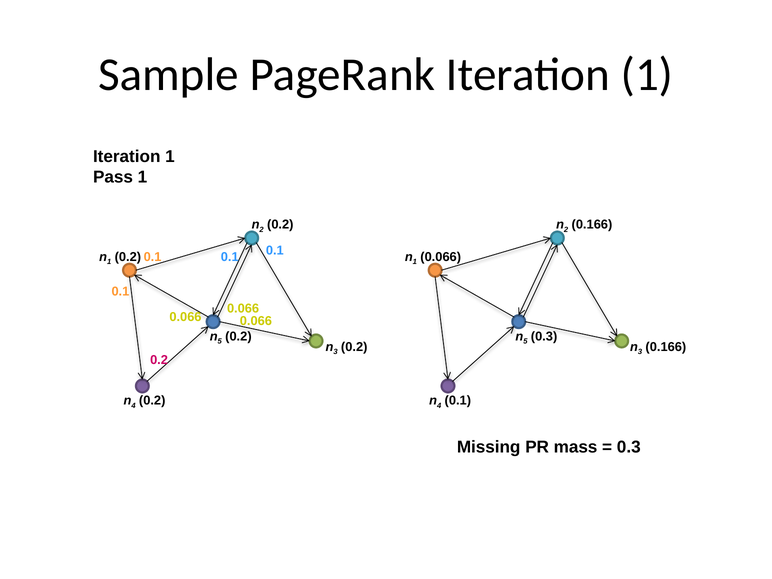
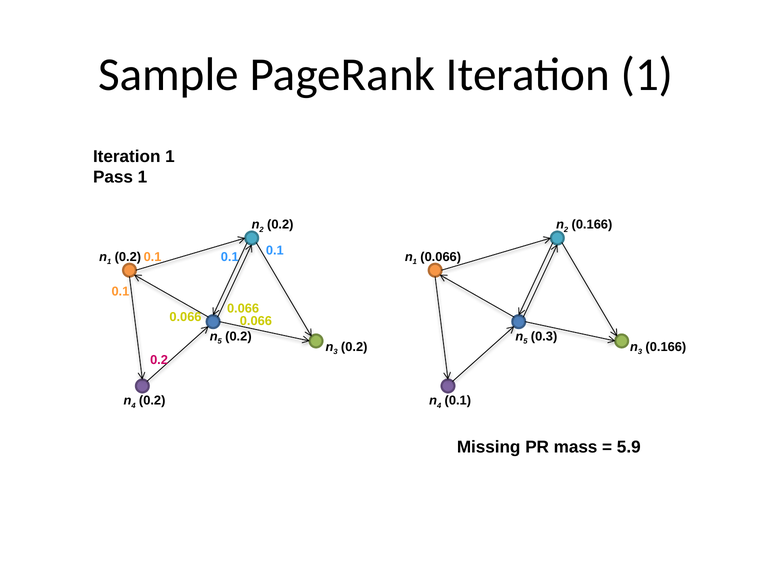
0.3: 0.3 -> 5.9 (629, 447)
